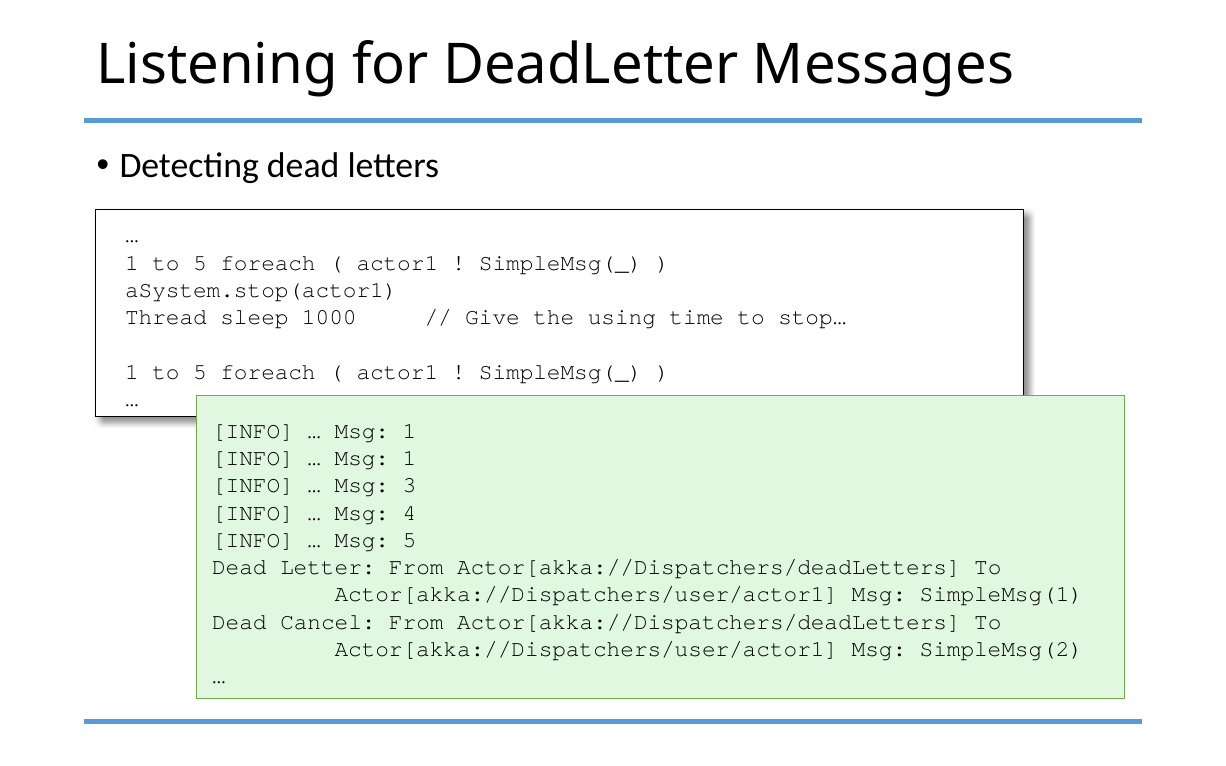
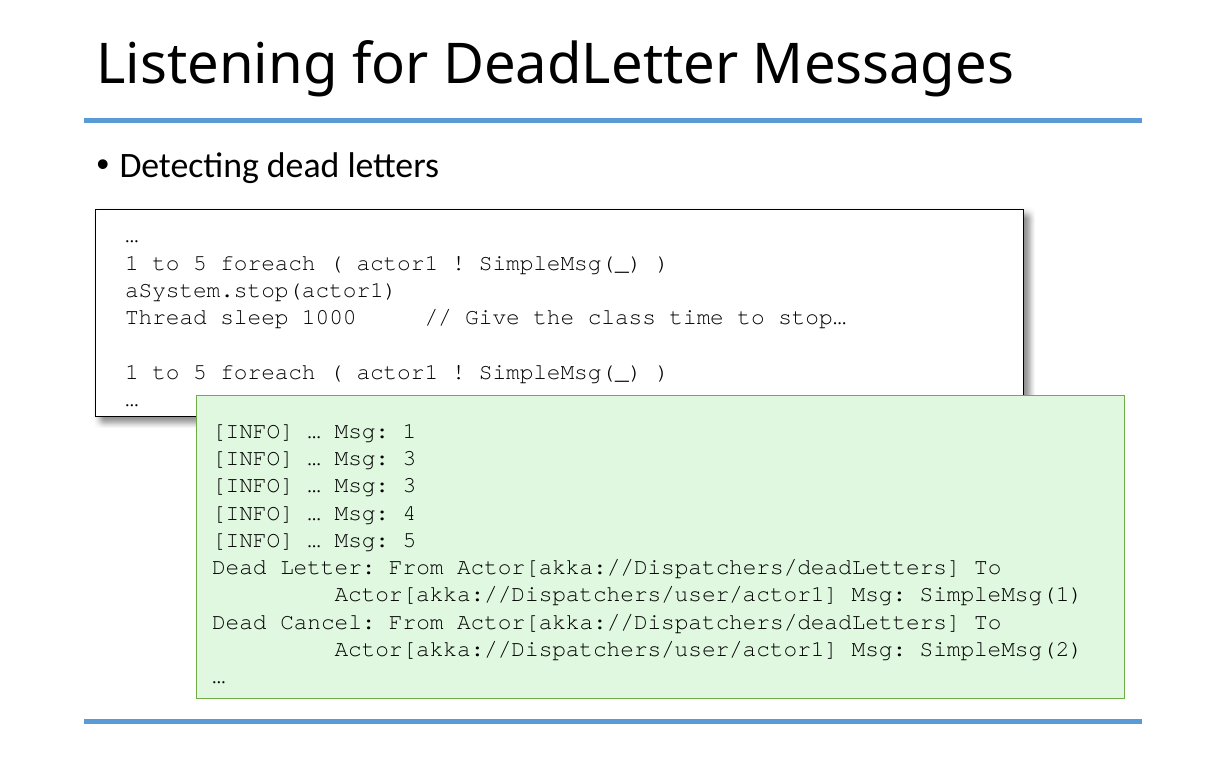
using: using -> class (622, 317)
1: 1 -> 3 (410, 458)
